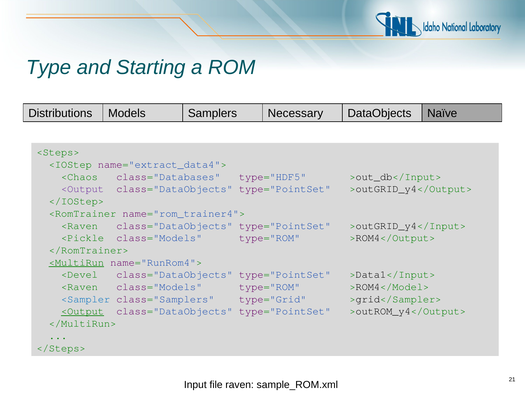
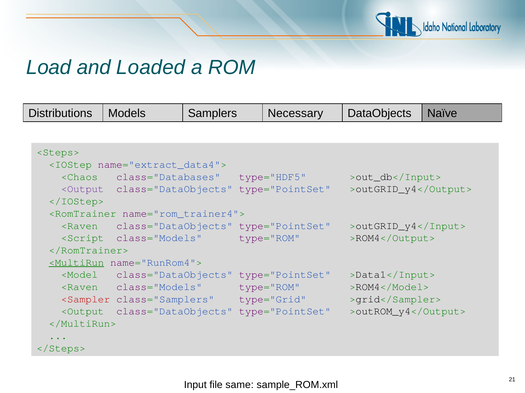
Type: Type -> Load (49, 68)
Starting: Starting -> Loaded (151, 68)
<Pickle: <Pickle -> <Script (83, 238)
<Devel: <Devel -> <Model (79, 275)
<Sampler colour: blue -> red (86, 300)
<Output underline: present -> none (83, 312)
raven: raven -> same (240, 386)
